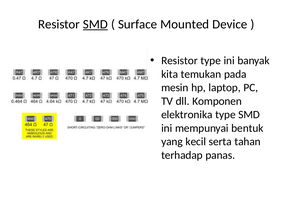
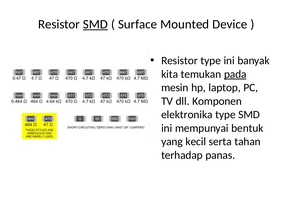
pada underline: none -> present (235, 74)
